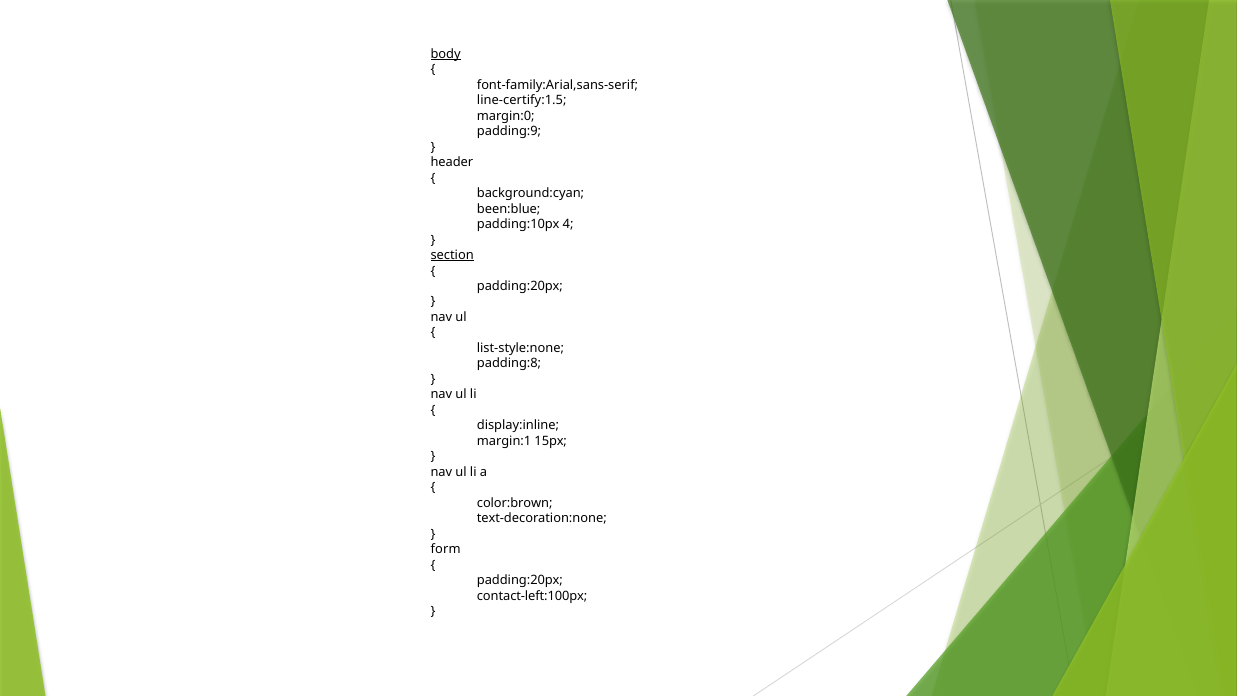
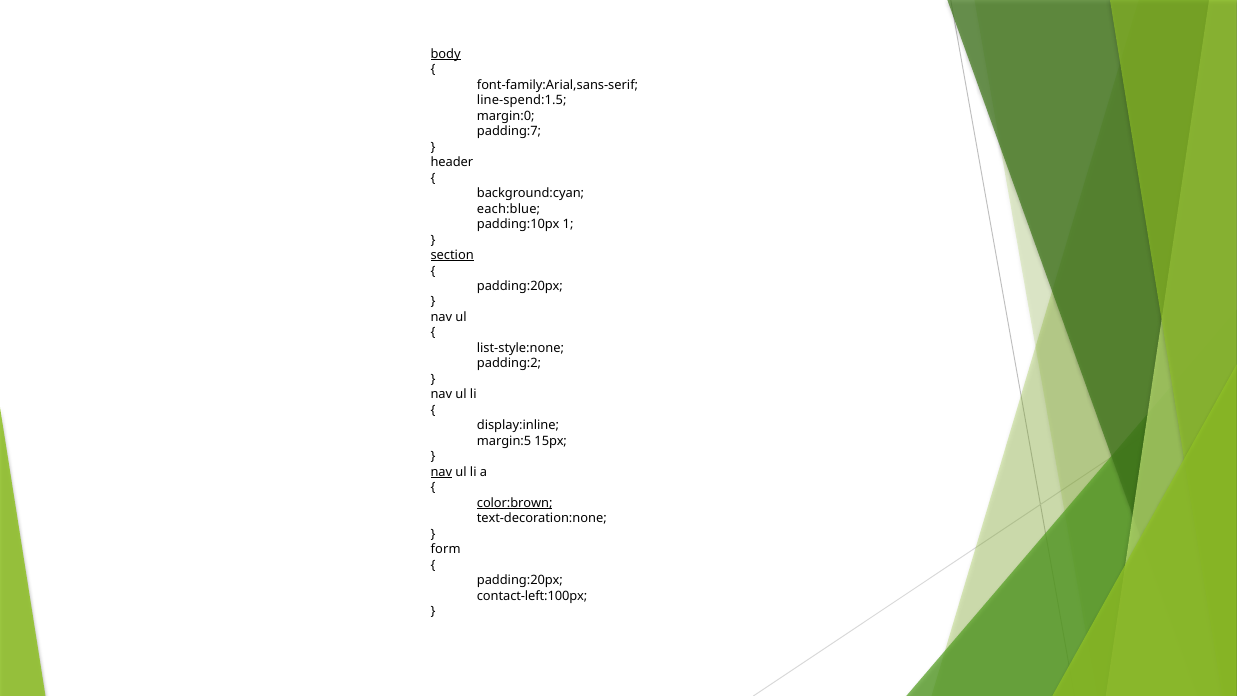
line-certify:1.5: line-certify:1.5 -> line-spend:1.5 (522, 100)
padding:9: padding:9 -> padding:7 (509, 131)
been:blue: been:blue -> each:blue (509, 209)
4: 4 -> 1 (568, 224)
padding:8: padding:8 -> padding:2 (509, 364)
margin:1: margin:1 -> margin:5 (504, 441)
nav underline: none -> present (441, 472)
color:brown underline: none -> present (515, 503)
